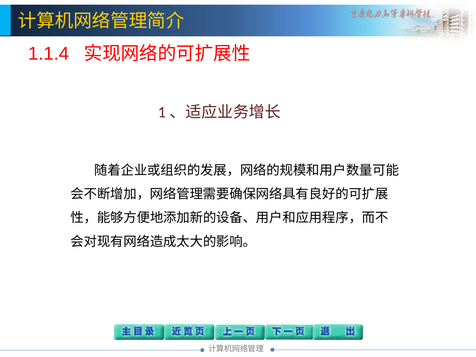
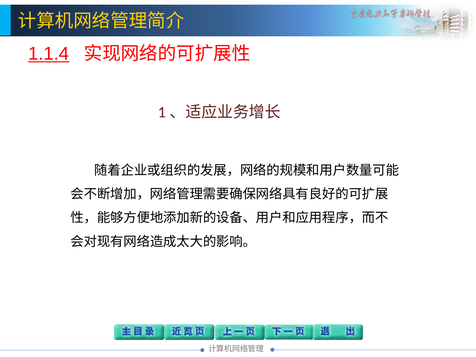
1.1.4 underline: none -> present (49, 54)
